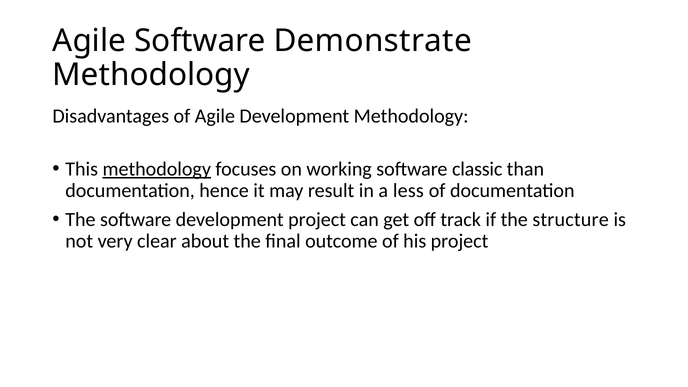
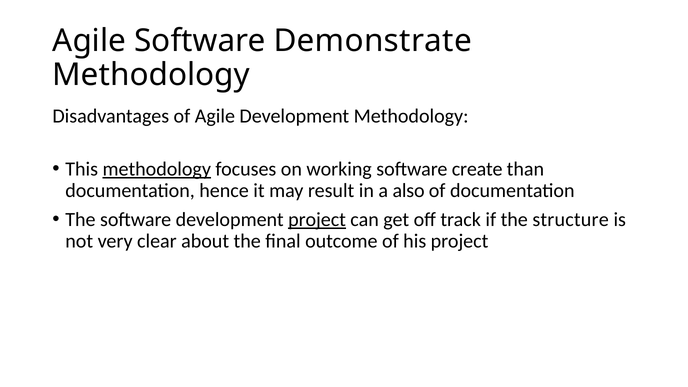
classic: classic -> create (477, 169)
less: less -> also (409, 191)
project underline: none -> present (317, 220)
